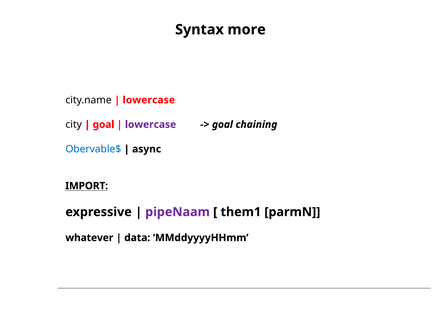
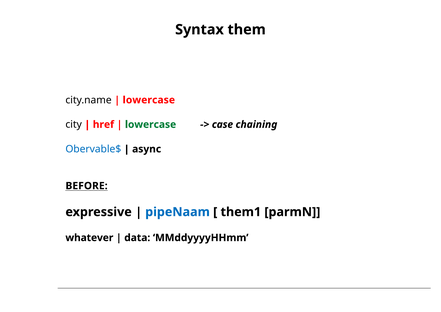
more: more -> them (247, 30)
goal: goal -> href (103, 124)
lowercase colour: purple -> green (151, 124)
goal: goal -> case (222, 124)
IMPORT: IMPORT -> BEFORE (87, 186)
pipeNaam colour: purple -> blue (178, 212)
